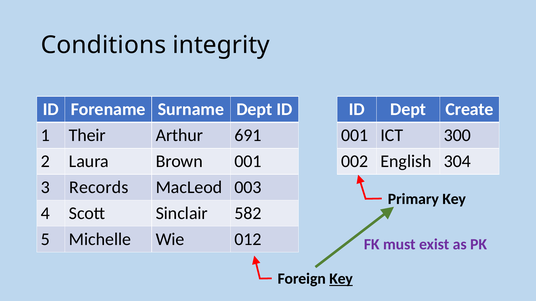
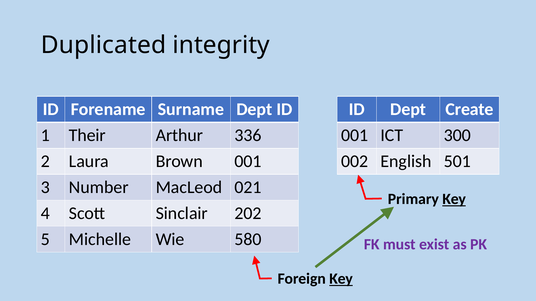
Conditions: Conditions -> Duplicated (104, 45)
691: 691 -> 336 (248, 136)
304: 304 -> 501 (457, 162)
Records: Records -> Number (99, 188)
003: 003 -> 021 (248, 188)
Key underline: none -> present (454, 199)
582: 582 -> 202 (248, 214)
012: 012 -> 580 (248, 240)
